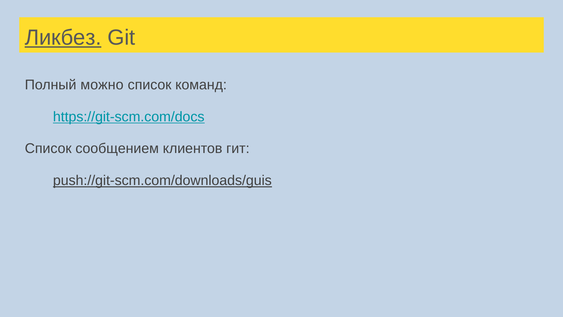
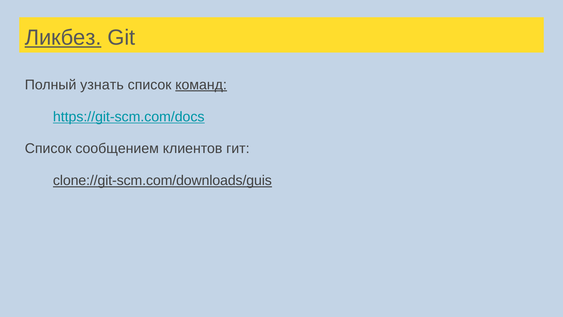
можно: можно -> узнать (102, 85)
команд underline: none -> present (201, 85)
push://git-scm.com/downloads/guis: push://git-scm.com/downloads/guis -> clone://git-scm.com/downloads/guis (162, 180)
